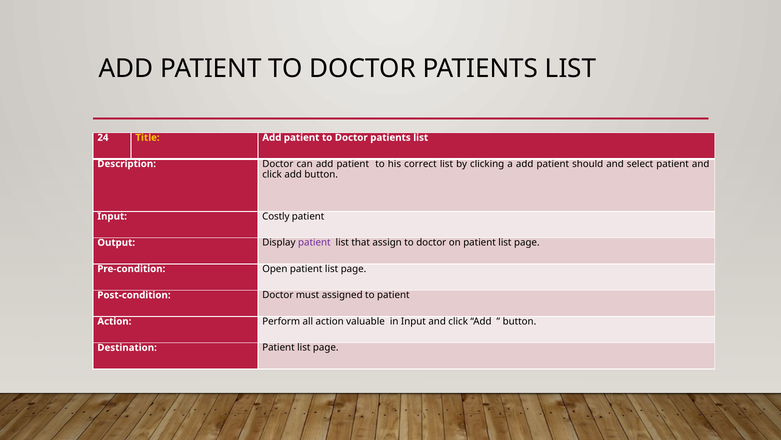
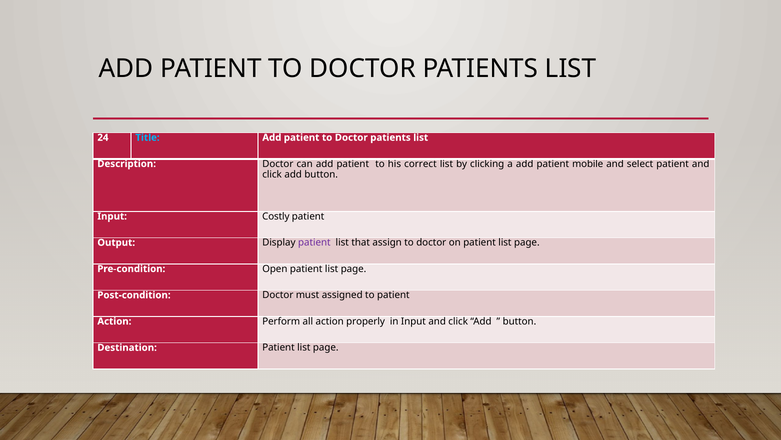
Title colour: yellow -> light blue (148, 137)
should: should -> mobile (588, 164)
valuable: valuable -> properly (366, 321)
